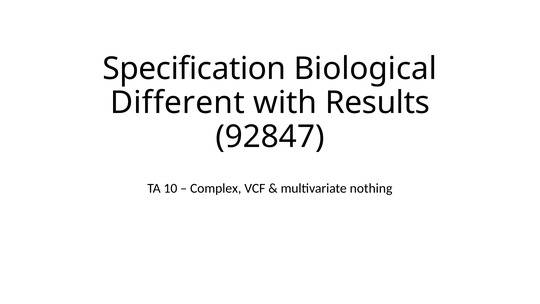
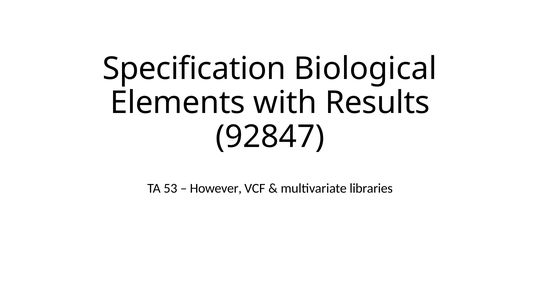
Different: Different -> Elements (178, 103)
10: 10 -> 53 (170, 188)
Complex: Complex -> However (216, 188)
nothing: nothing -> libraries (371, 188)
